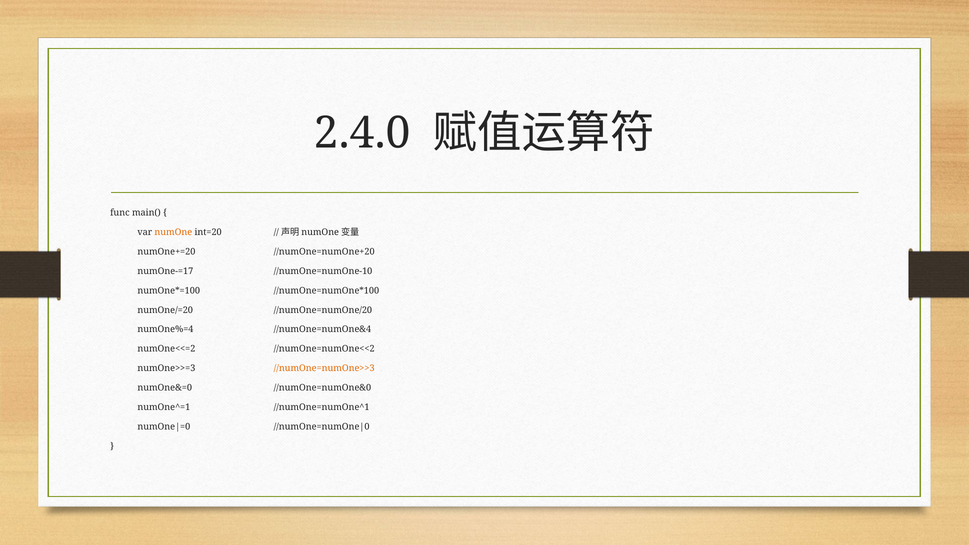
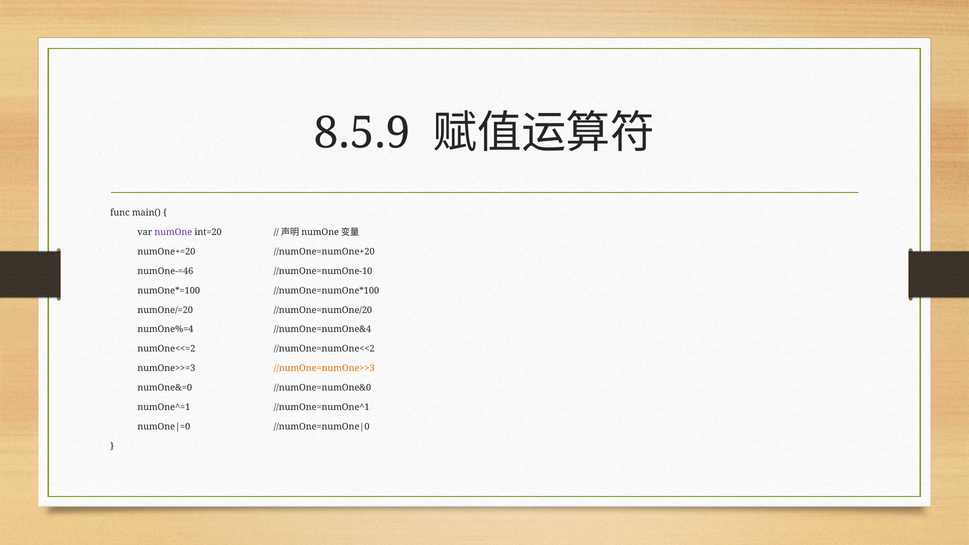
2.4.0: 2.4.0 -> 8.5.9 (362, 133)
numOne colour: orange -> purple (173, 232)
numOne-=17: numOne-=17 -> numOne-=46 (165, 271)
